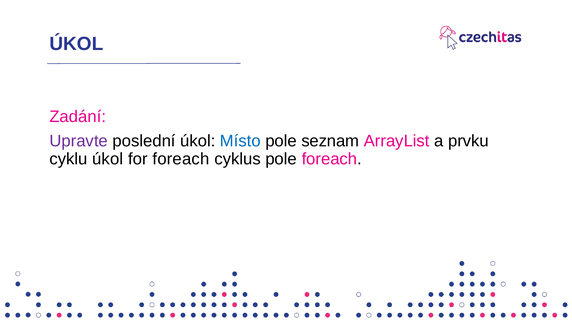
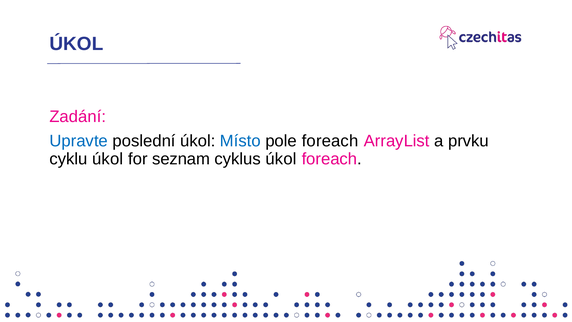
Upravte colour: purple -> blue (79, 141)
pole seznam: seznam -> foreach (330, 141)
for foreach: foreach -> seznam (181, 159)
cyklus pole: pole -> úkol (281, 159)
